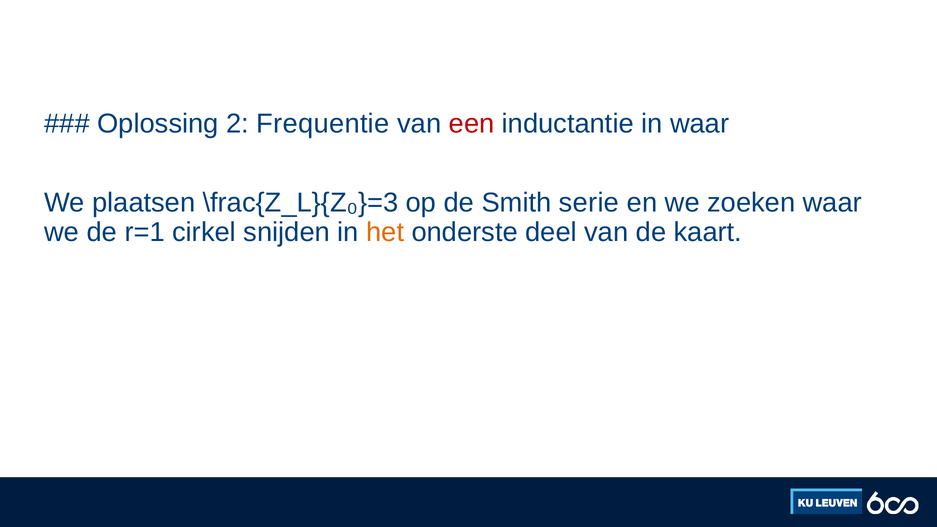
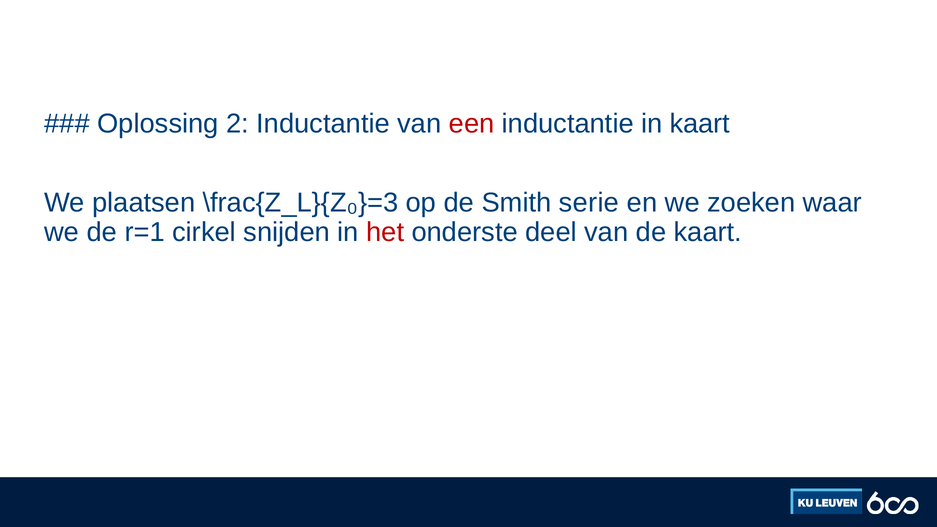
2 Frequentie: Frequentie -> Inductantie (323, 124)
in waar: waar -> kaart (700, 124)
het colour: orange -> red (385, 232)
